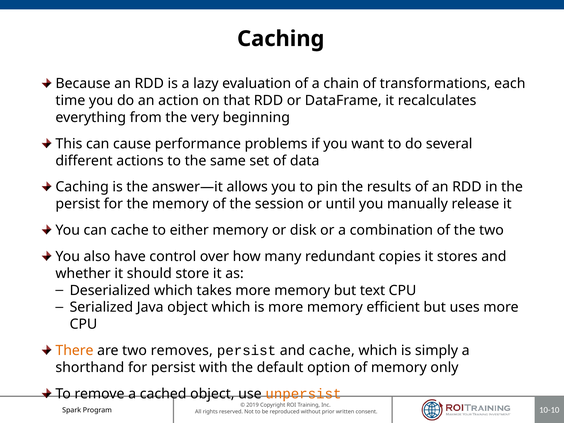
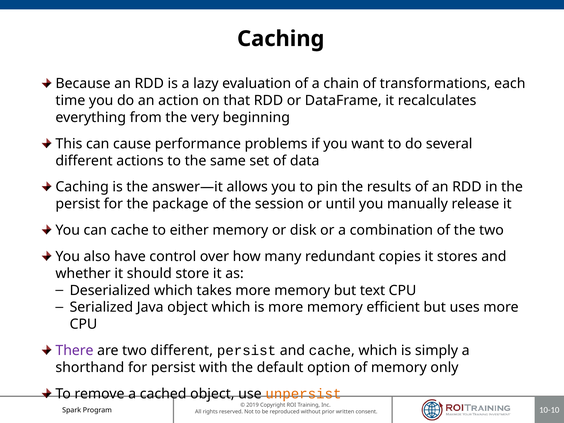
the memory: memory -> package (180, 204)
There colour: orange -> purple (74, 351)
two removes: removes -> different (182, 351)
